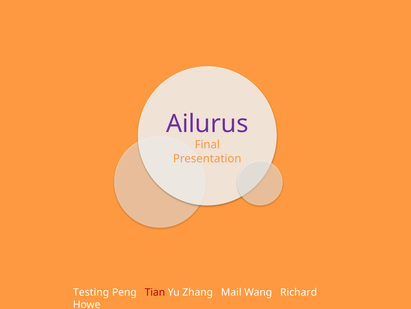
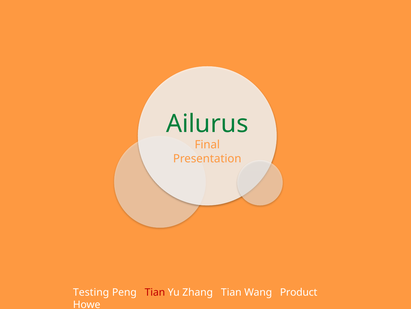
Ailurus colour: purple -> green (207, 124)
Zhang Mail: Mail -> Tian (231, 292)
Richard: Richard -> Product (299, 292)
